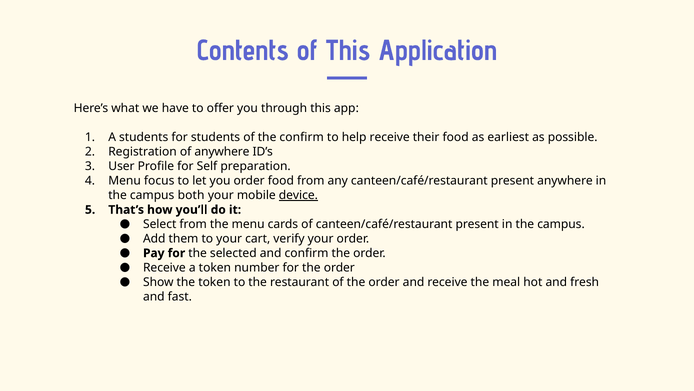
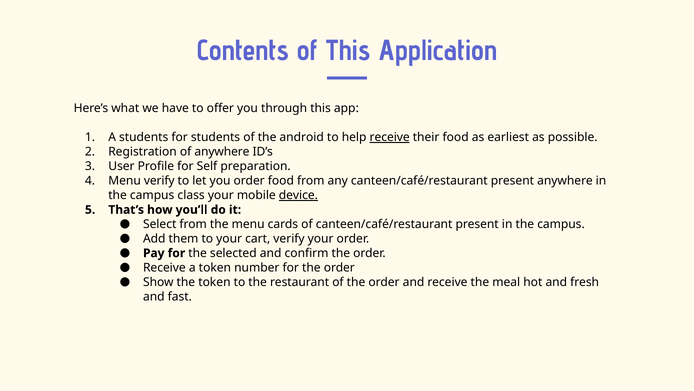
the confirm: confirm -> android (302, 137)
receive underline: none -> present (390, 137)
Menu focus: focus -> verify (159, 181)
both: both -> class (191, 195)
